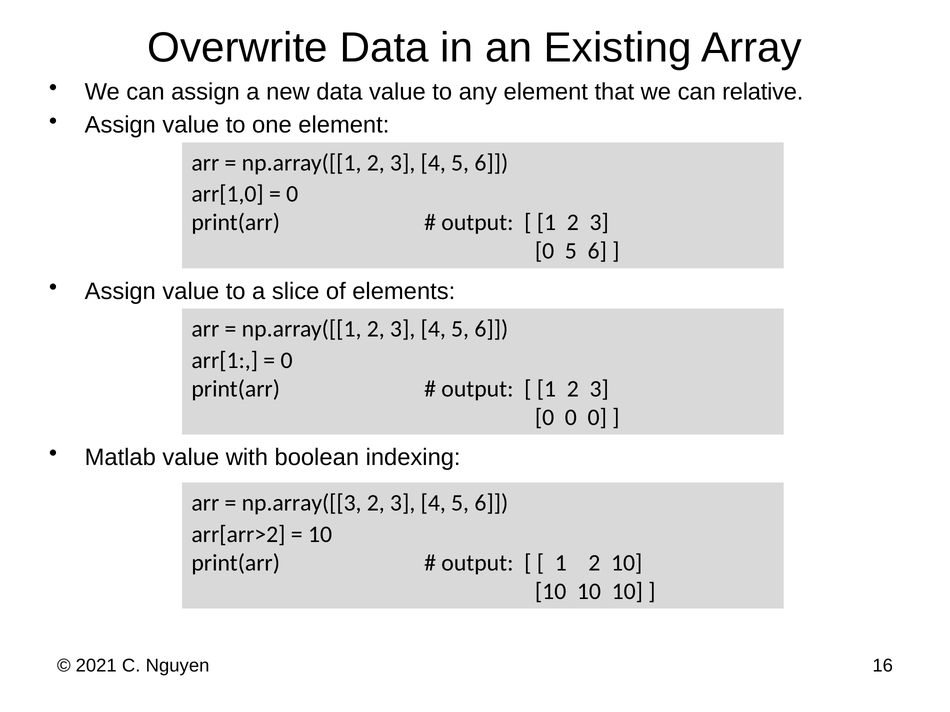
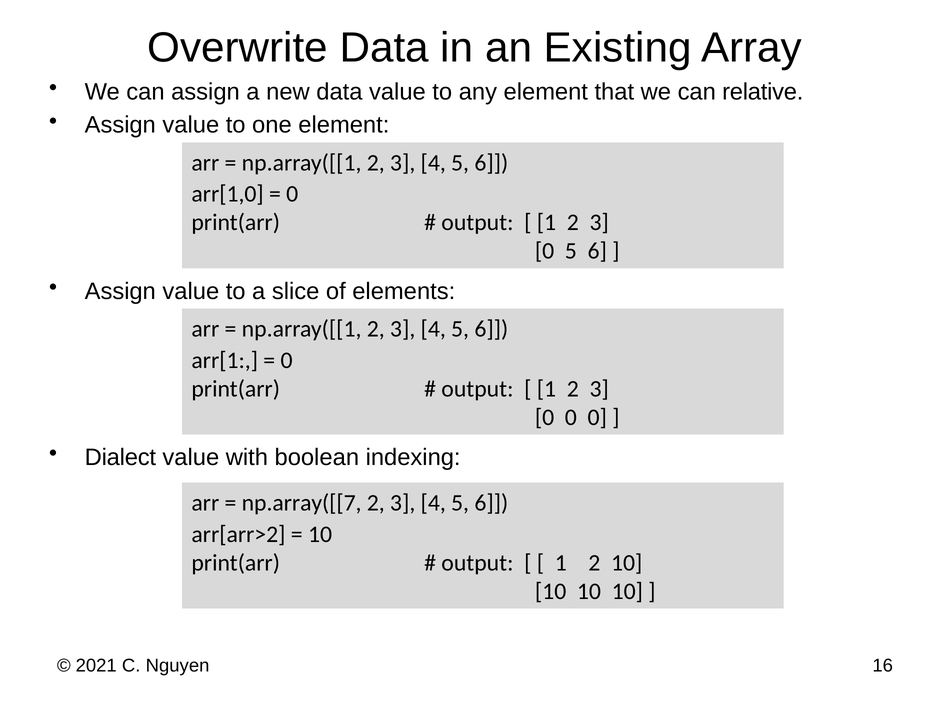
Matlab: Matlab -> Dialect (120, 458)
np.array([[3: np.array([[3 -> np.array([[7 (302, 504)
